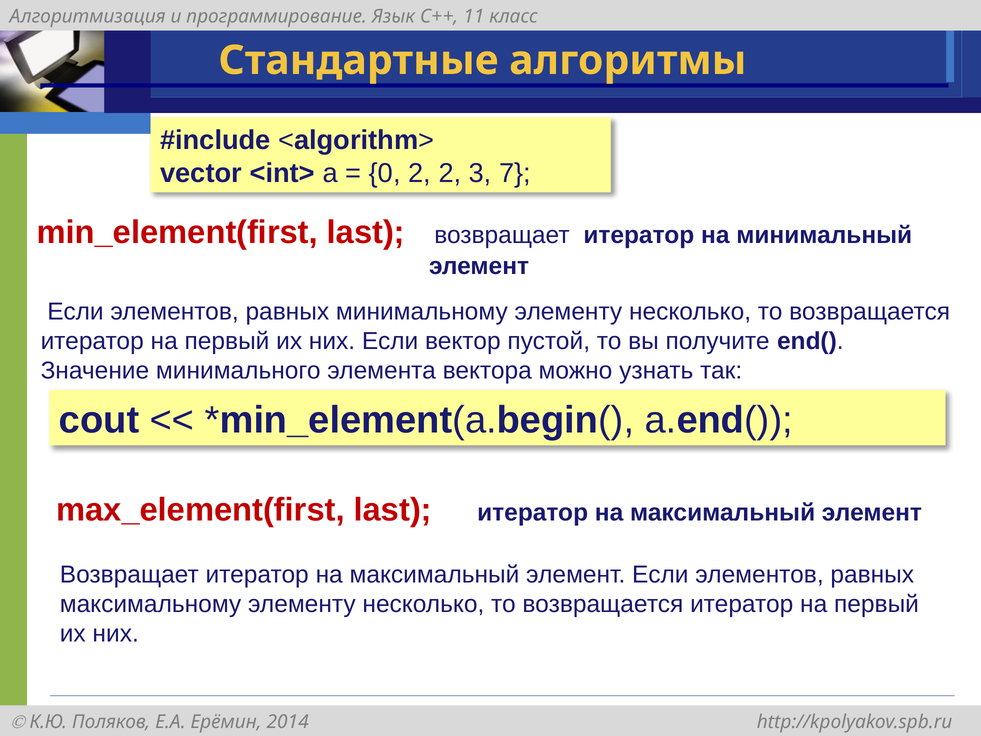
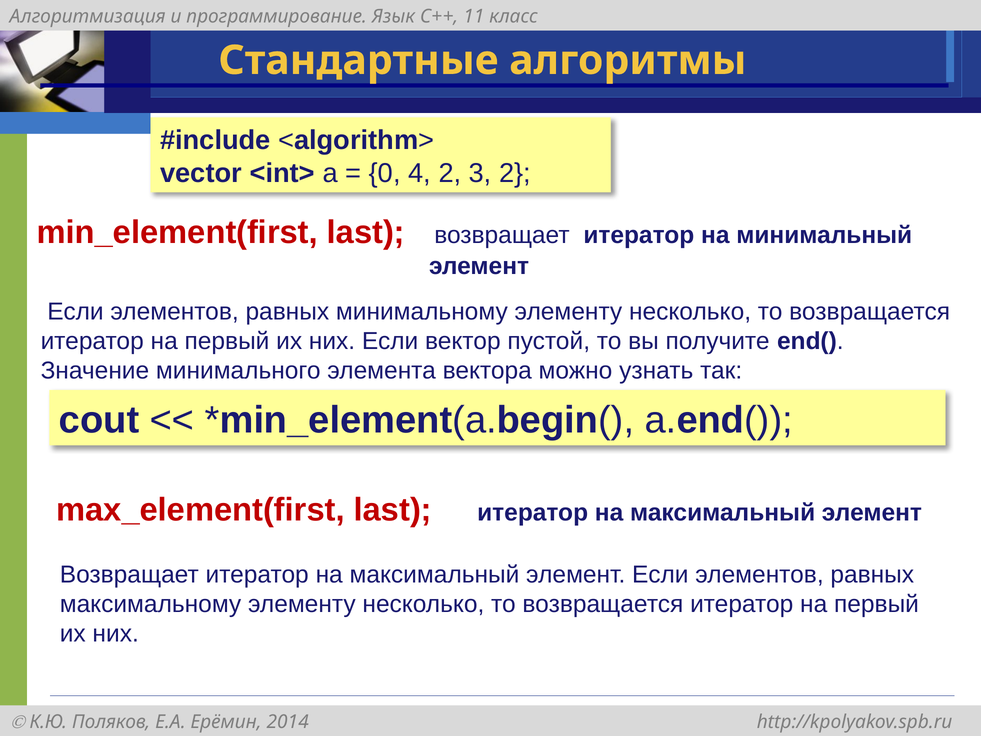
0 2: 2 -> 4 (420, 173)
3 7: 7 -> 2 (515, 173)
